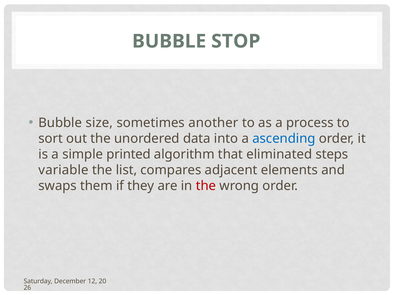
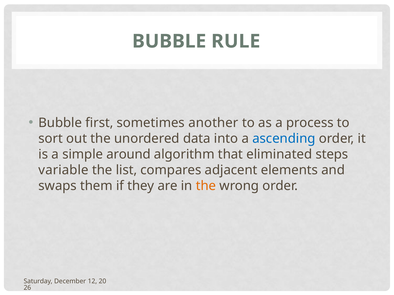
STOP: STOP -> RULE (236, 41)
size: size -> first (99, 123)
printed: printed -> around (129, 155)
the colour: red -> orange (206, 186)
